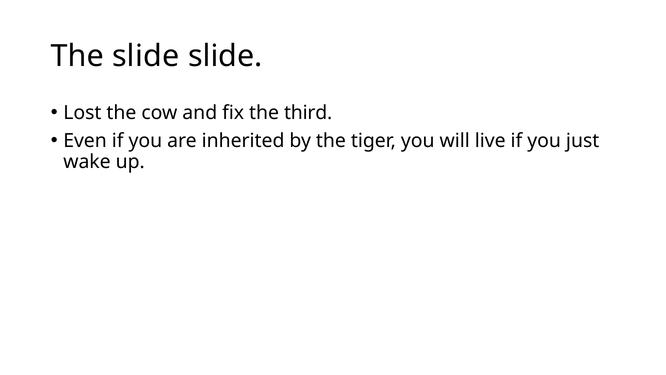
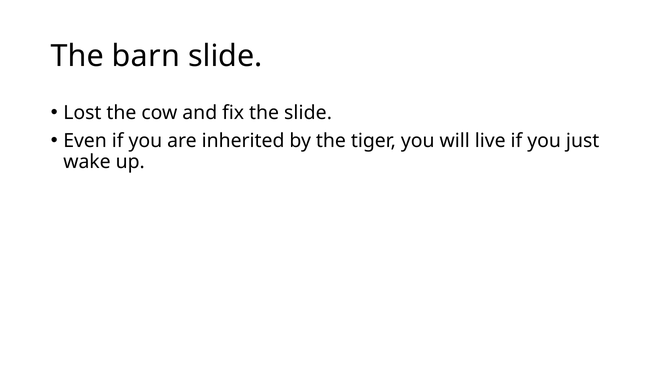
The slide: slide -> barn (146, 56)
the third: third -> slide (308, 113)
